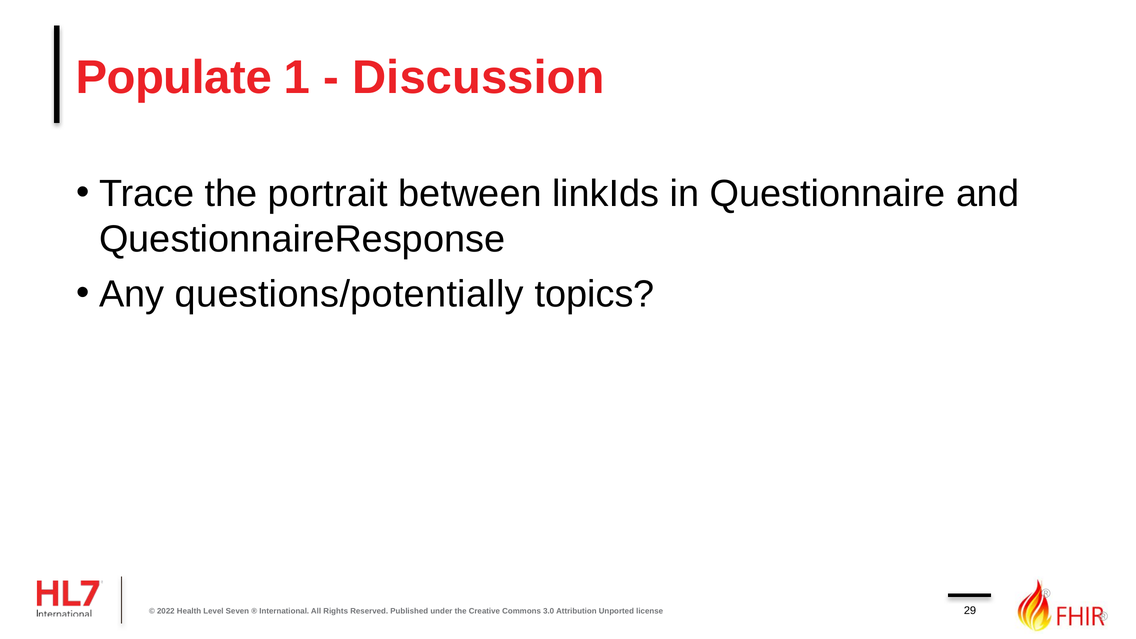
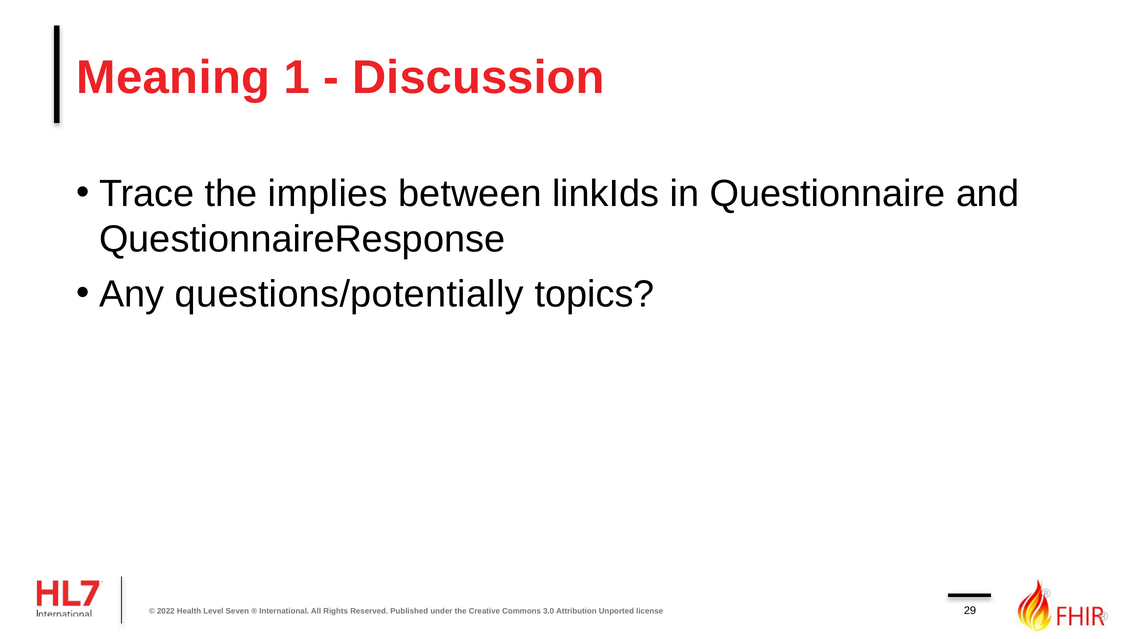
Populate: Populate -> Meaning (173, 77)
portrait: portrait -> implies (328, 194)
